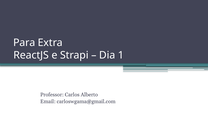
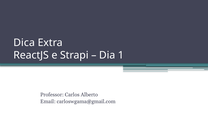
Para: Para -> Dica (24, 43)
